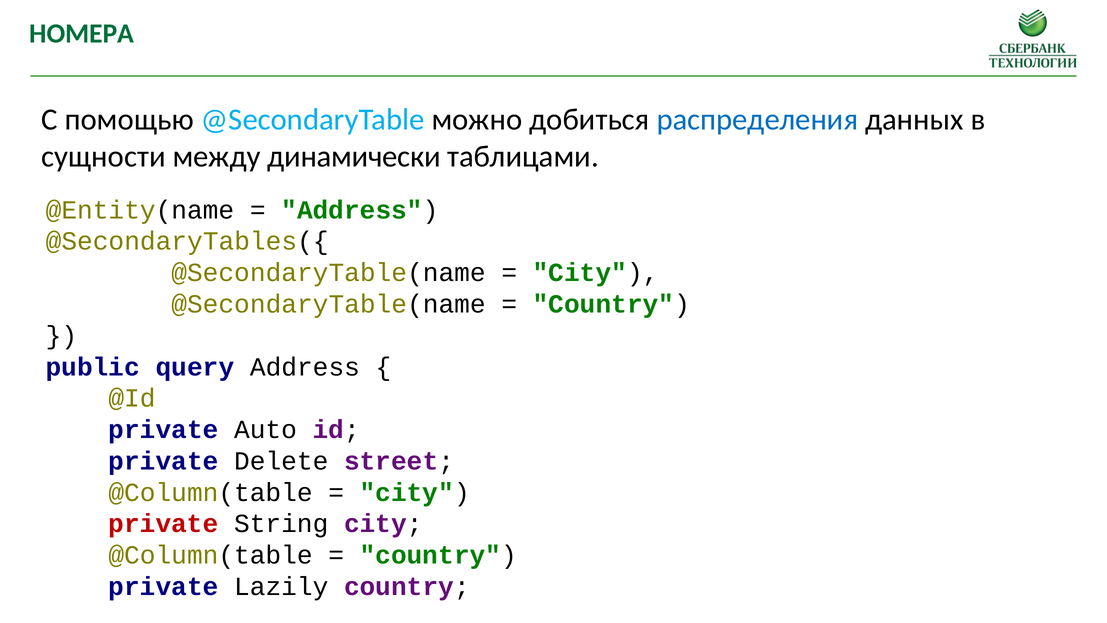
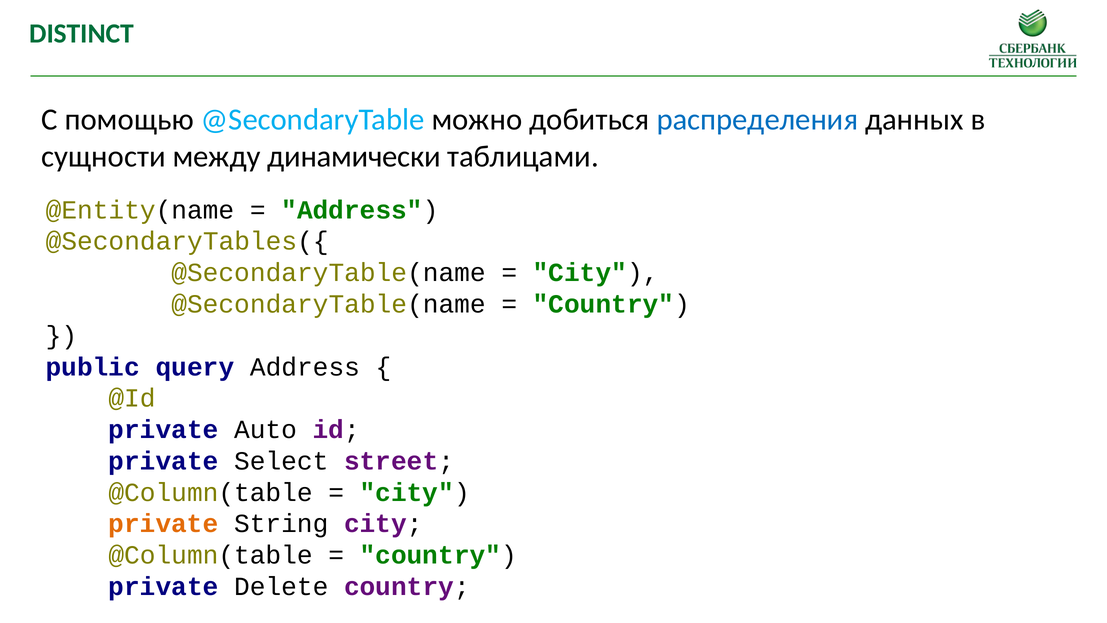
НОМЕРА: НОМЕРА -> DISTINCT (82, 34)
Delete: Delete -> Select (281, 461)
private colour: red -> orange (163, 524)
Lazily: Lazily -> Delete (281, 586)
